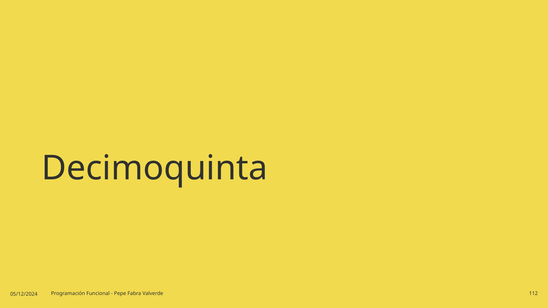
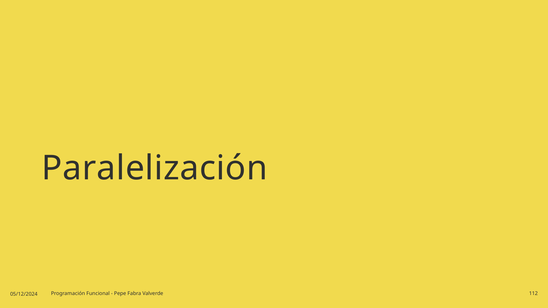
Decimoquinta: Decimoquinta -> Paralelización (155, 168)
